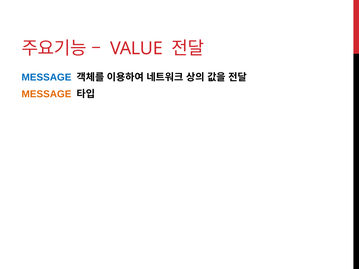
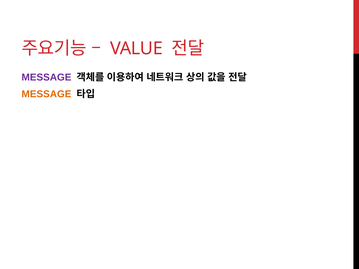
MESSAGE colour: blue -> purple (46, 77)
